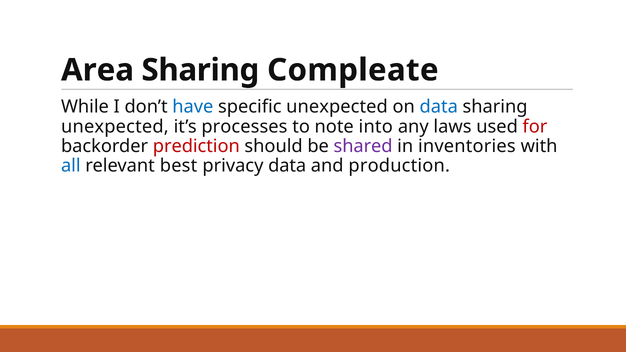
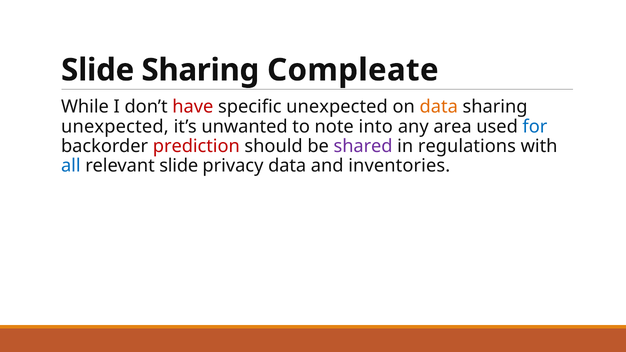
Area: Area -> Slide (98, 70)
have colour: blue -> red (193, 107)
data colour: blue -> orange (439, 107)
processes: processes -> unwanted (245, 127)
laws: laws -> area (453, 127)
for colour: red -> blue (535, 127)
inventories: inventories -> regulations (467, 146)
relevant best: best -> slide (179, 166)
production: production -> inventories (399, 166)
